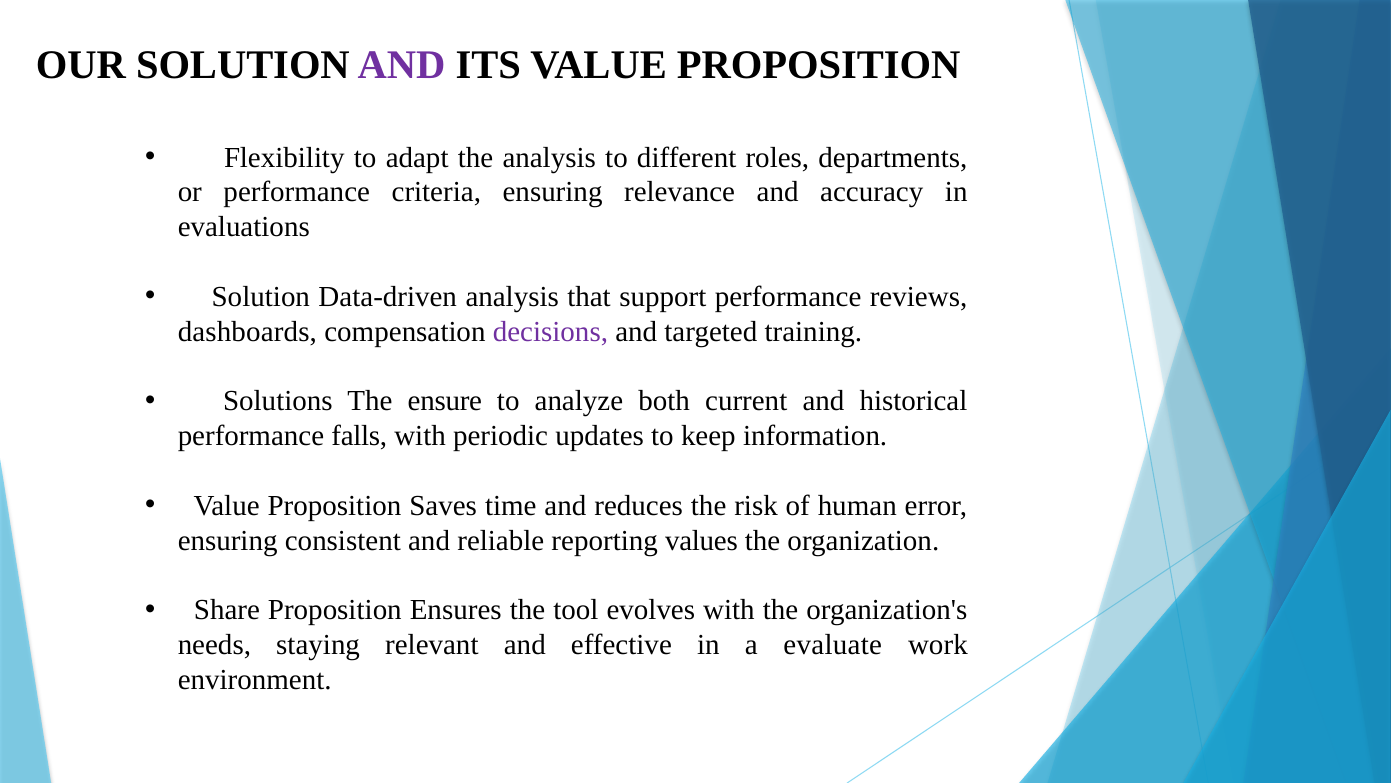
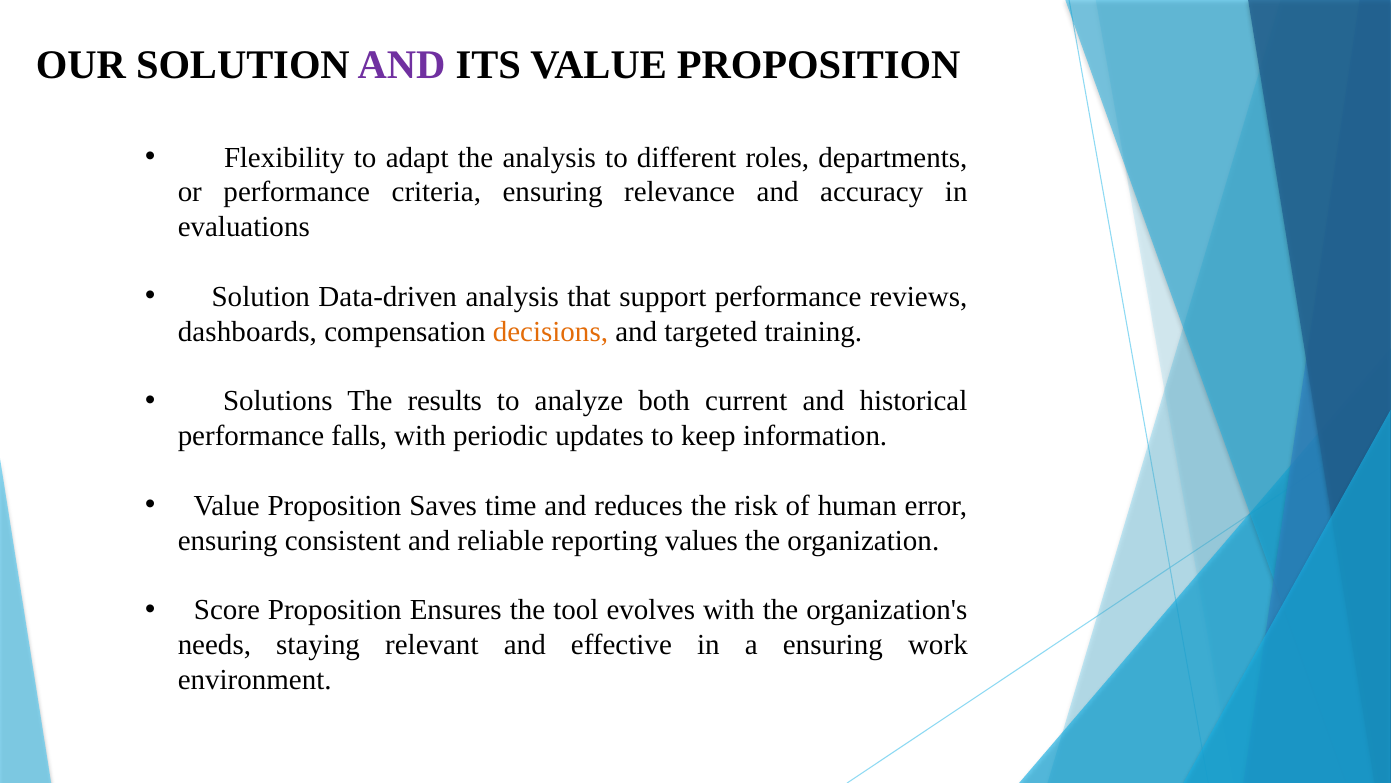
decisions colour: purple -> orange (550, 331)
ensure: ensure -> results (445, 401)
Share: Share -> Score (227, 610)
a evaluate: evaluate -> ensuring (833, 644)
